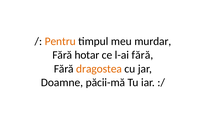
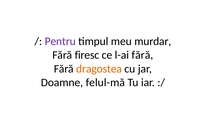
Pentru colour: orange -> purple (60, 41)
hotar: hotar -> firesc (87, 55)
păcii-mă: păcii-mă -> felul-mă (105, 82)
